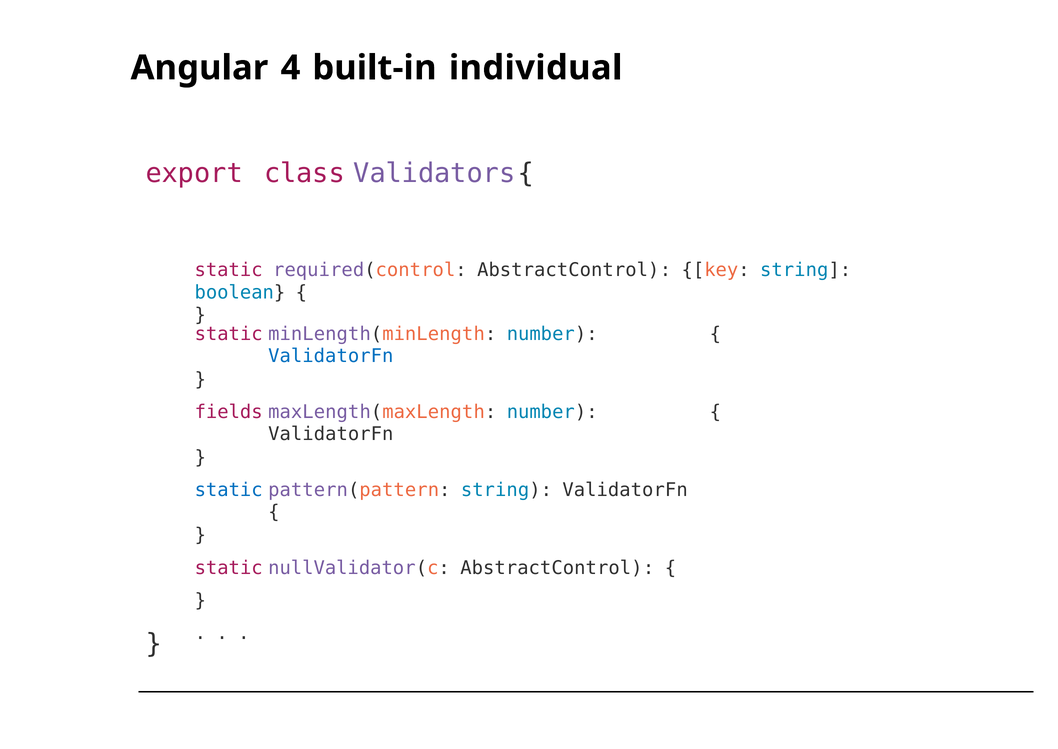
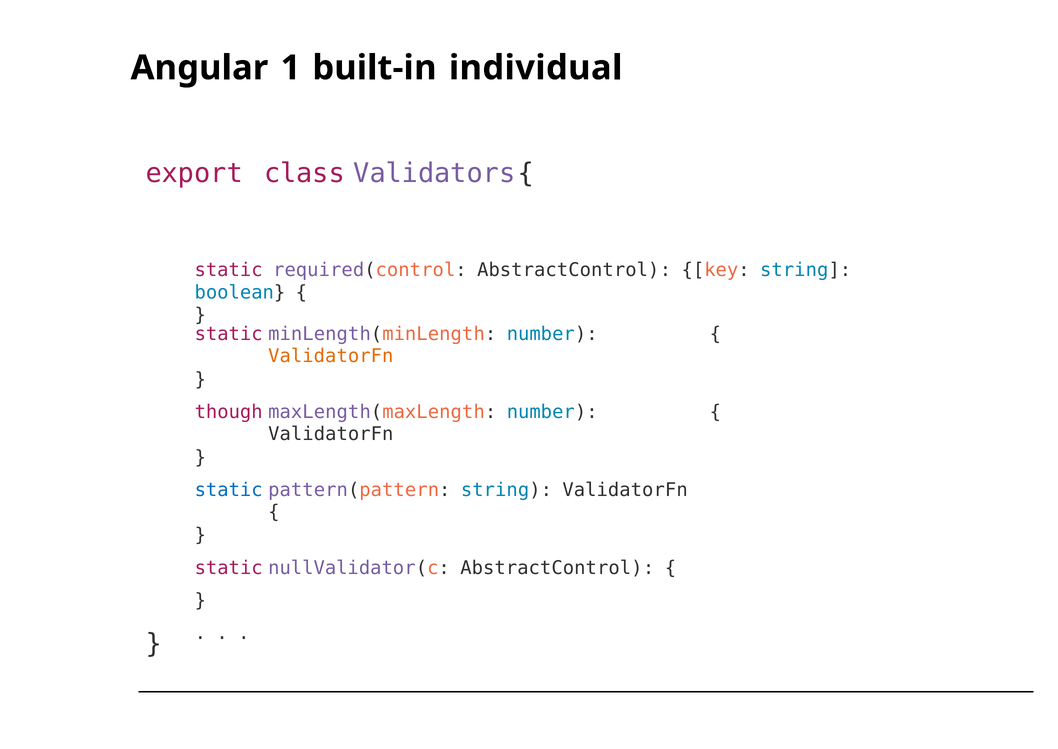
4: 4 -> 1 (291, 68)
ValidatorFn colour: blue -> orange (331, 356)
fields: fields -> though (229, 412)
